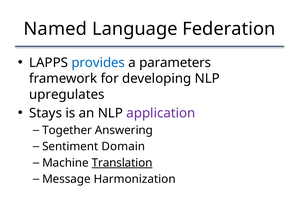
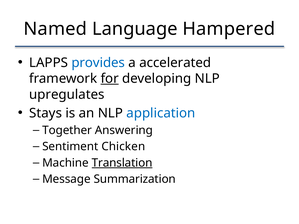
Federation: Federation -> Hampered (229, 29)
parameters: parameters -> accelerated (175, 63)
for underline: none -> present (110, 79)
application colour: purple -> blue (161, 113)
Domain: Domain -> Chicken (123, 147)
Harmonization: Harmonization -> Summarization (135, 179)
